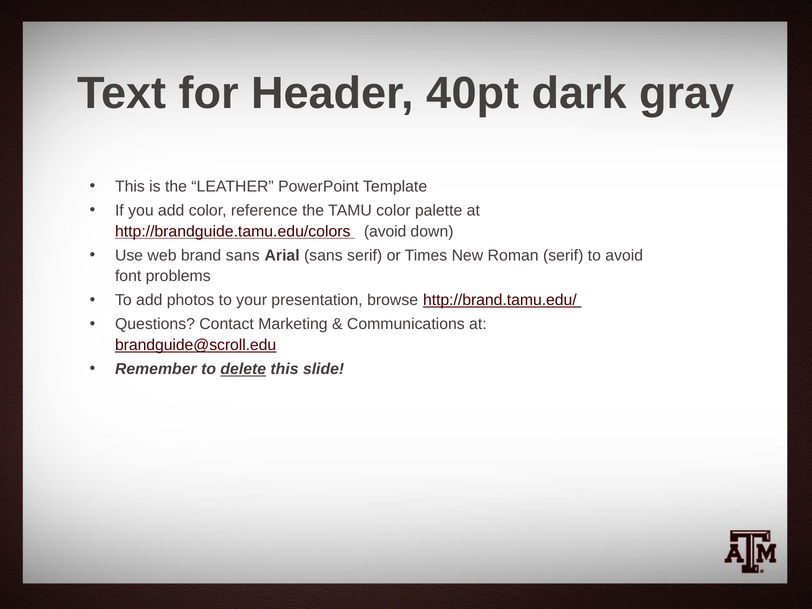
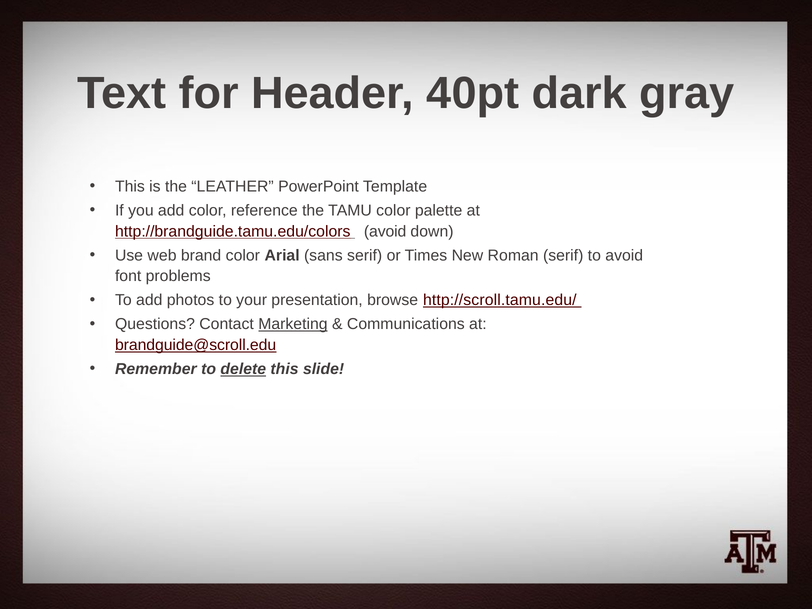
brand sans: sans -> color (243, 255)
http://brand.tamu.edu/: http://brand.tamu.edu/ -> http://scroll.tamu.edu/ (500, 300)
Marketing underline: none -> present (293, 324)
